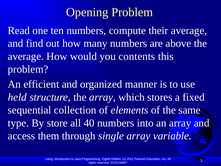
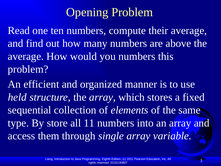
you contents: contents -> numbers (137, 56)
40: 40 -> 11 (89, 123)
